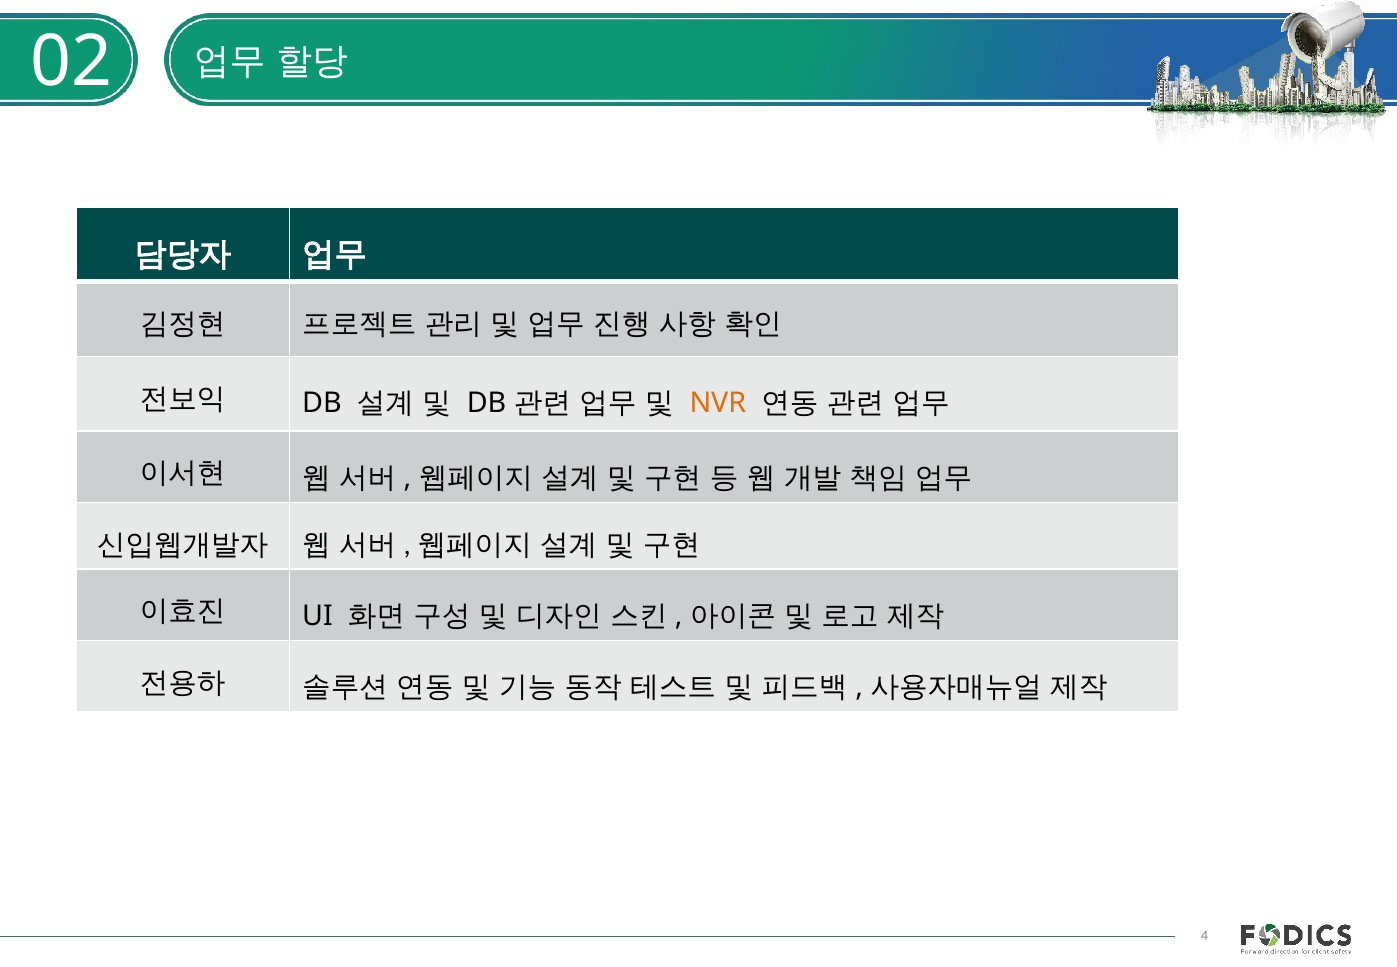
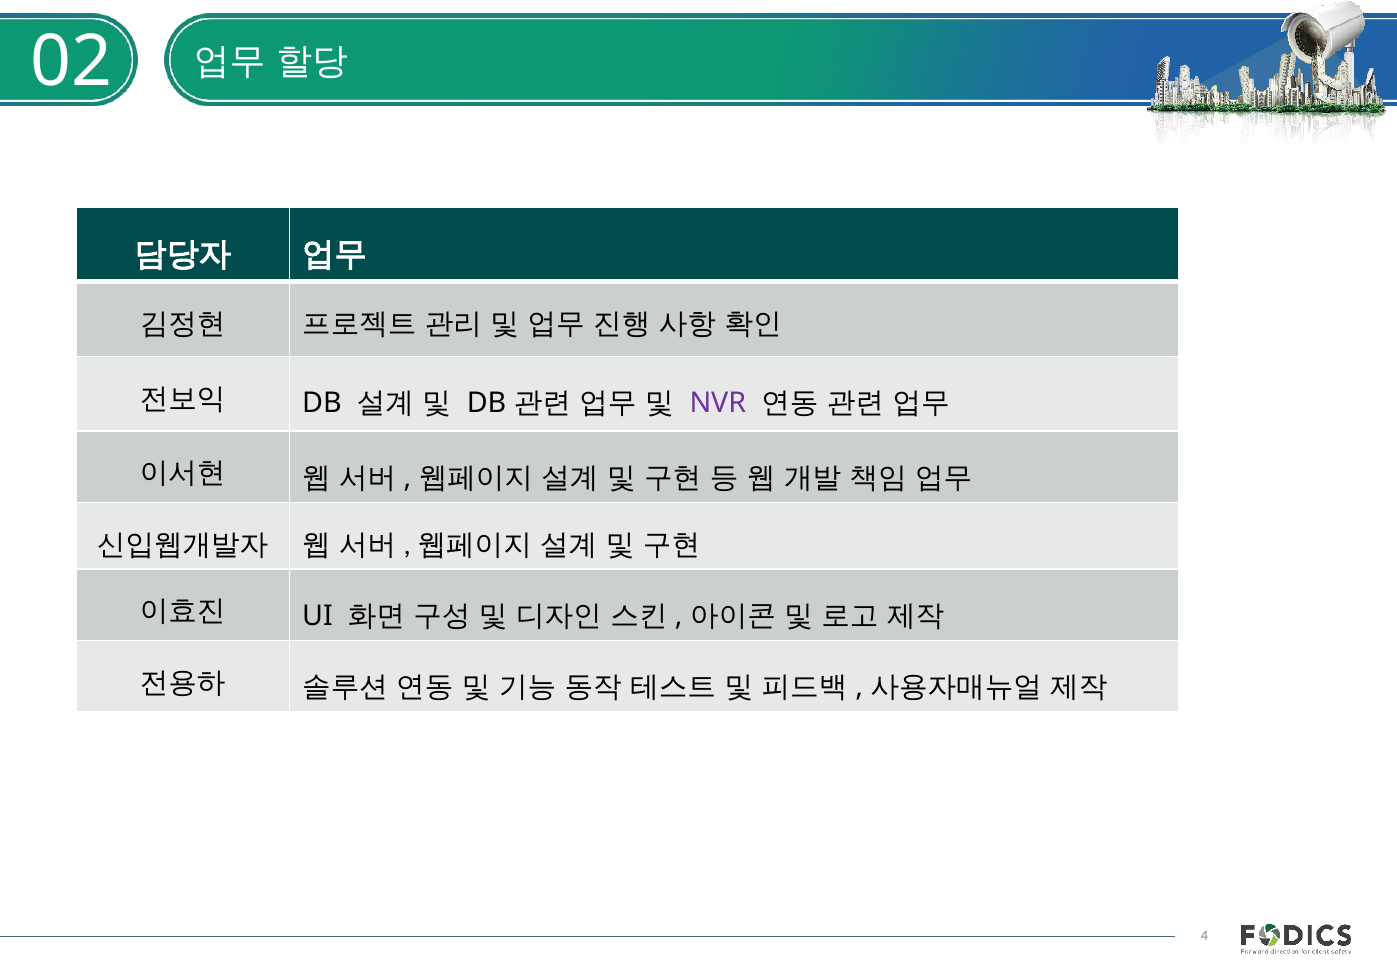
NVR colour: orange -> purple (718, 403)
